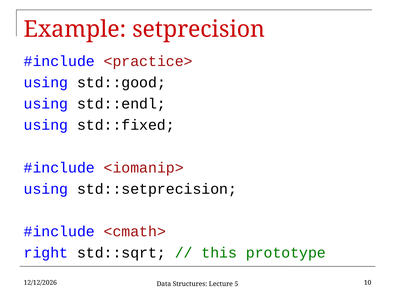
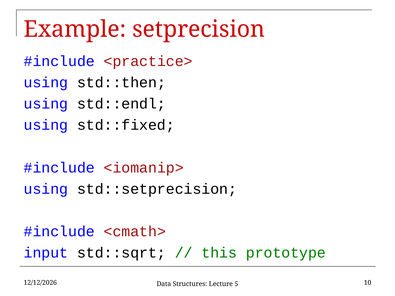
std::good: std::good -> std::then (121, 83)
right: right -> input (46, 253)
